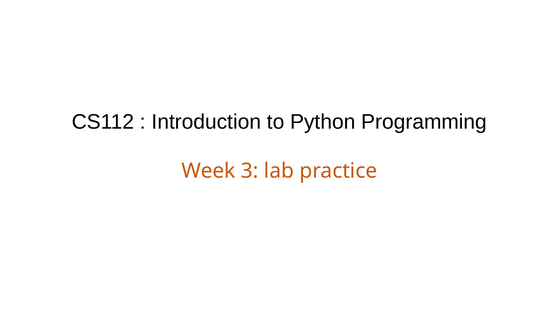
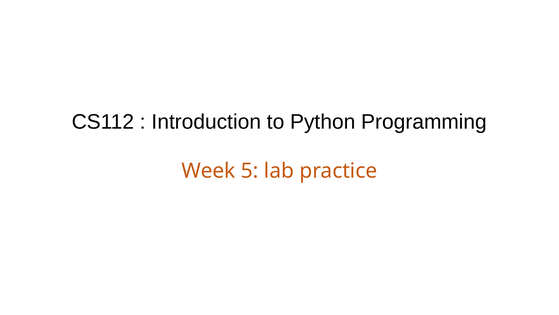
3: 3 -> 5 (250, 171)
